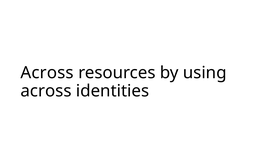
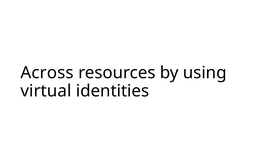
across: across -> virtual (46, 91)
